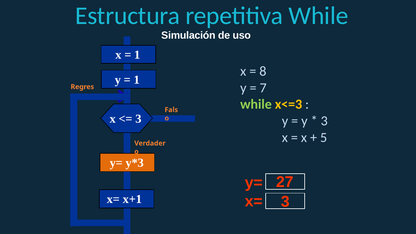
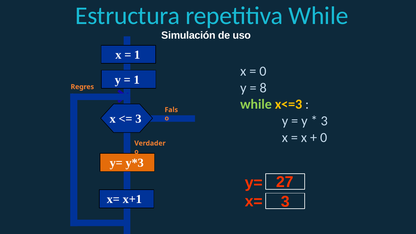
8: 8 -> 0 (263, 71)
7: 7 -> 8 (263, 88)
5: 5 -> 0 (324, 138)
